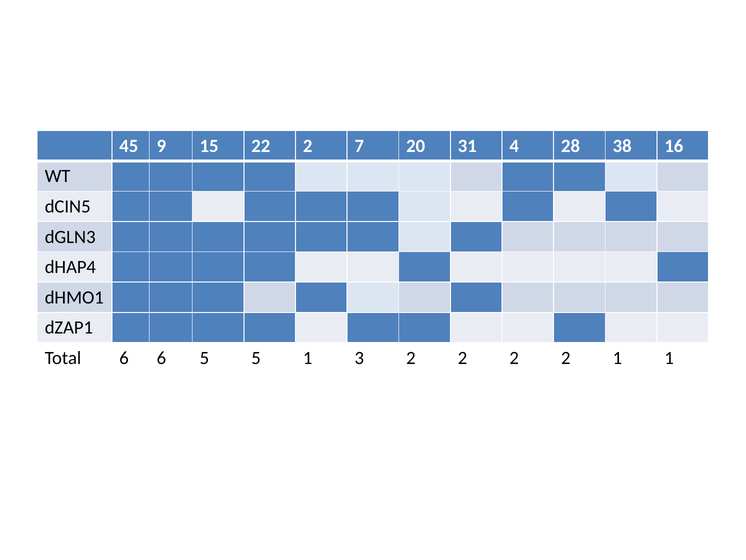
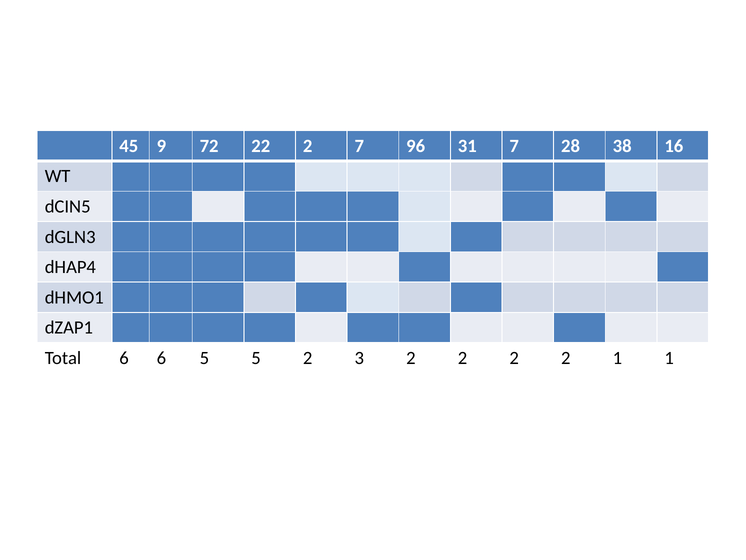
15: 15 -> 72 (209, 146)
20: 20 -> 96 (416, 146)
31 4: 4 -> 7 (514, 146)
5 1: 1 -> 2 (308, 358)
